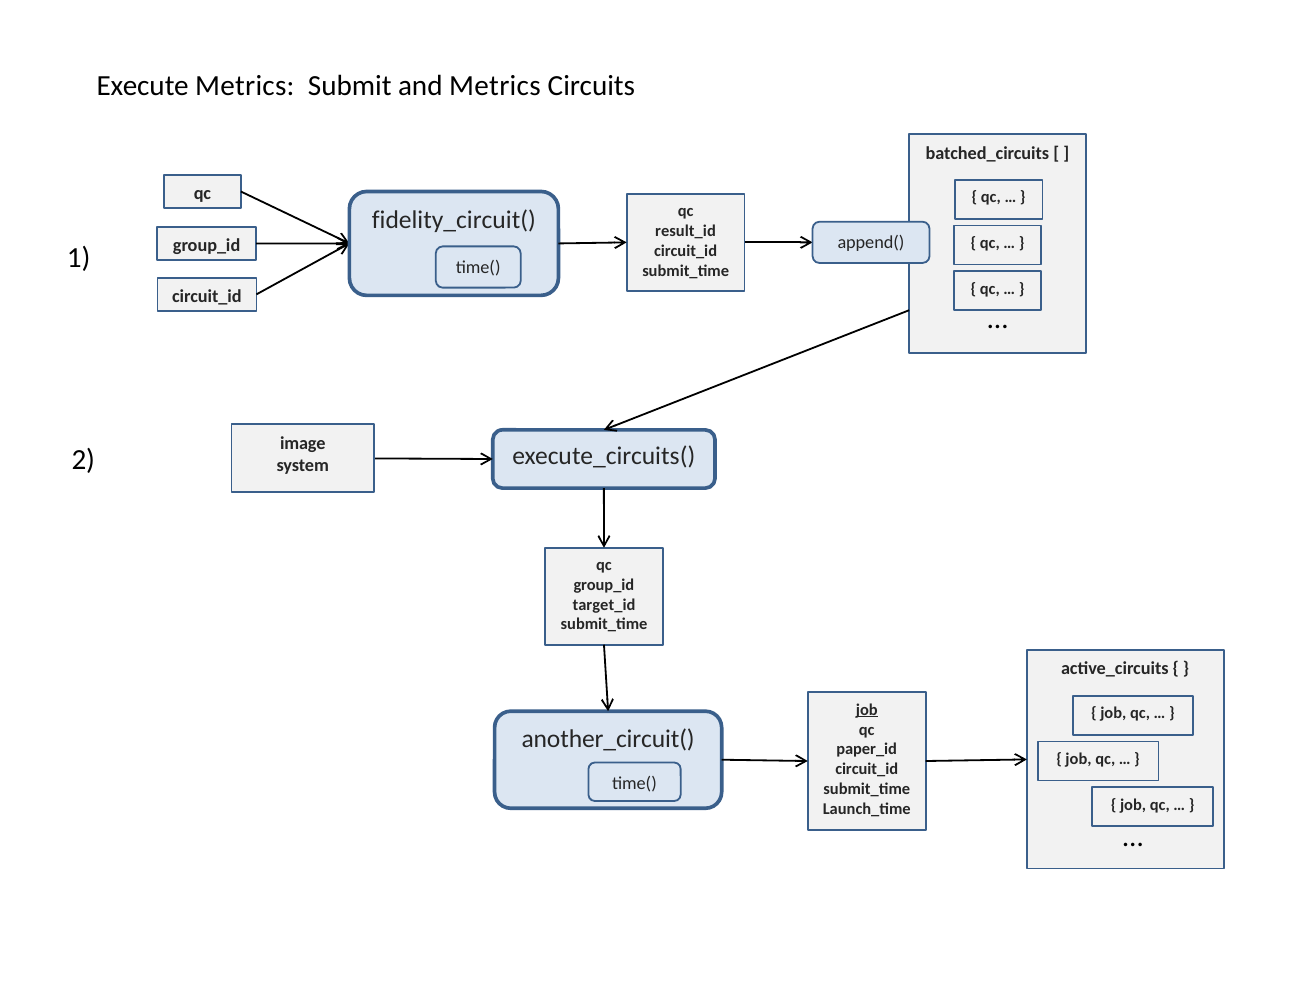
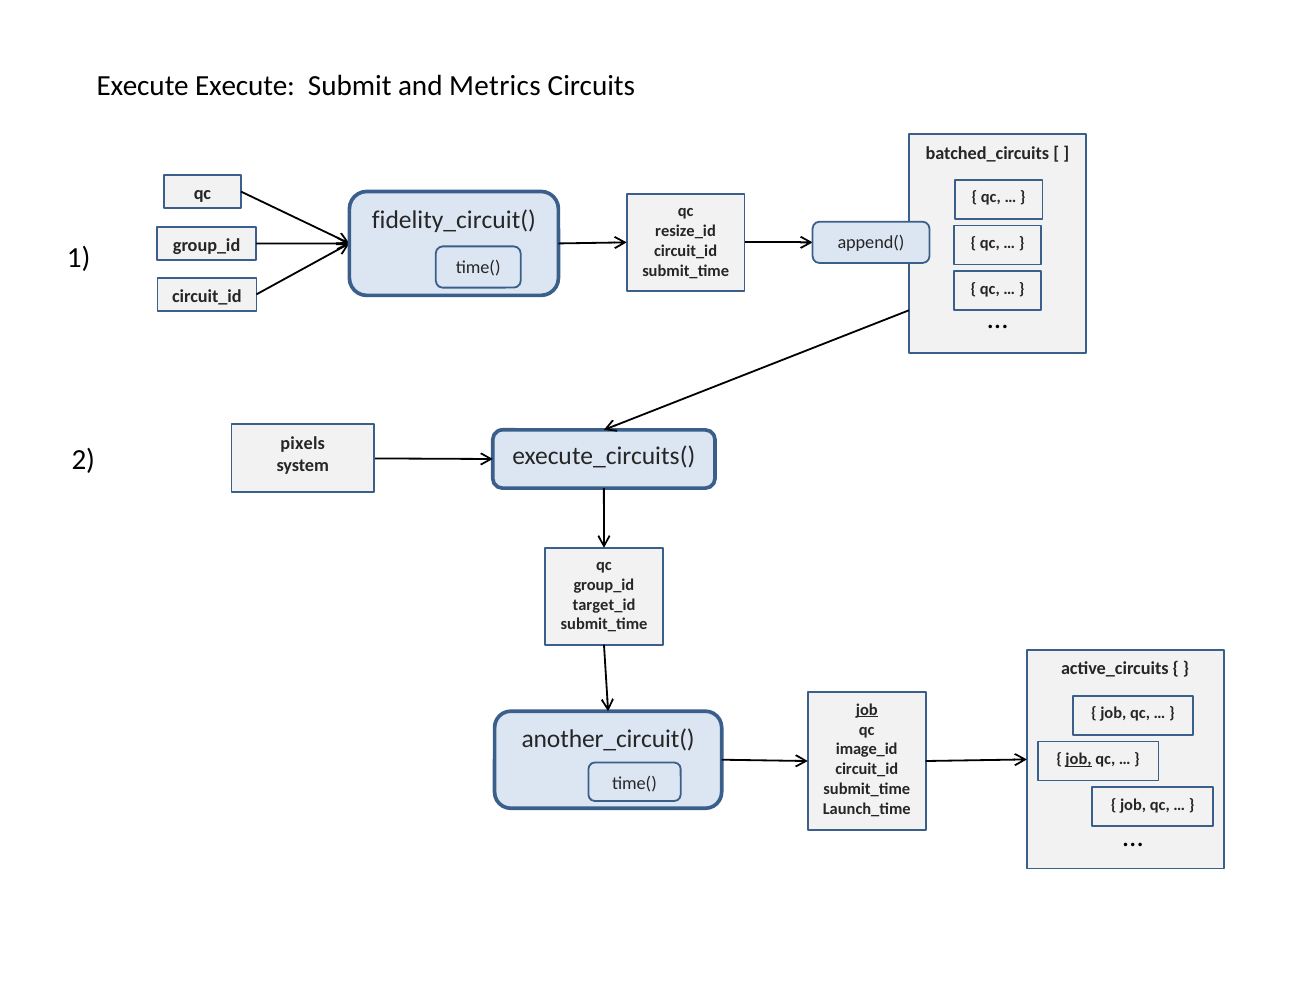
Execute Metrics: Metrics -> Execute (245, 86)
result_id: result_id -> resize_id (685, 231)
image: image -> pixels (303, 443)
paper_id: paper_id -> image_id (867, 750)
job underline: none -> present (1079, 759)
